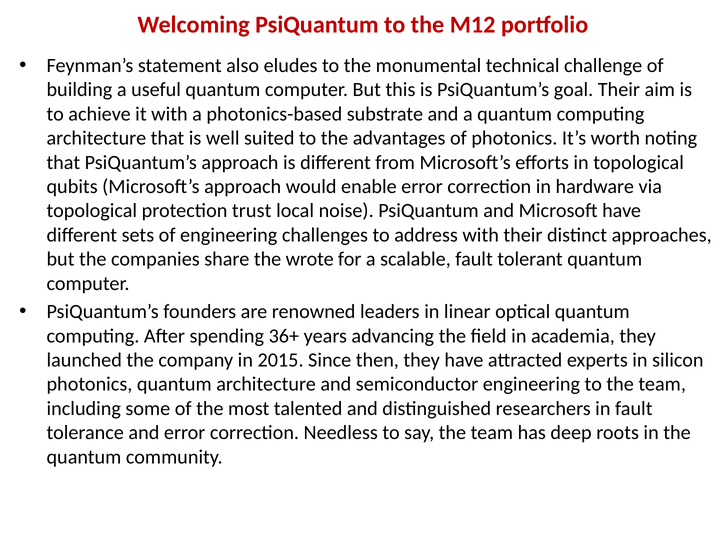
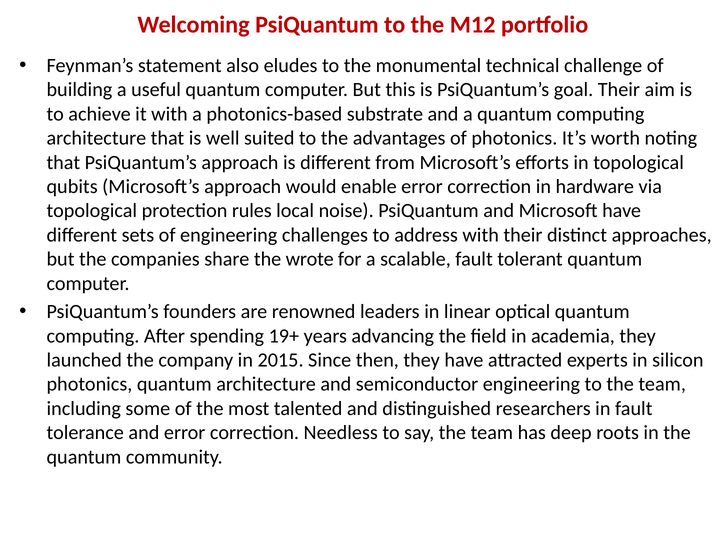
trust: trust -> rules (252, 211)
36+: 36+ -> 19+ (284, 336)
